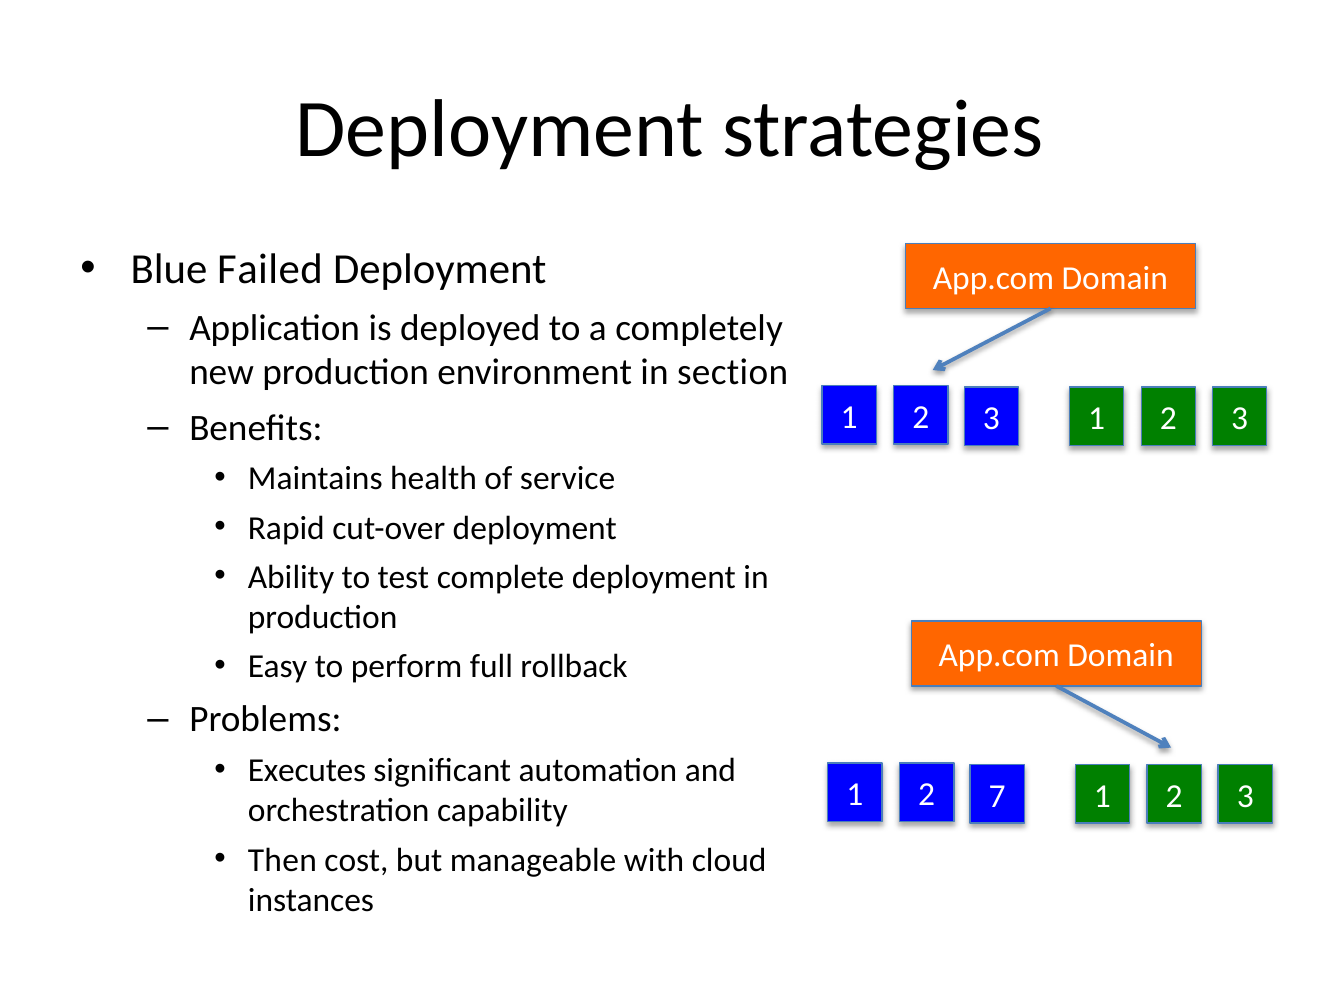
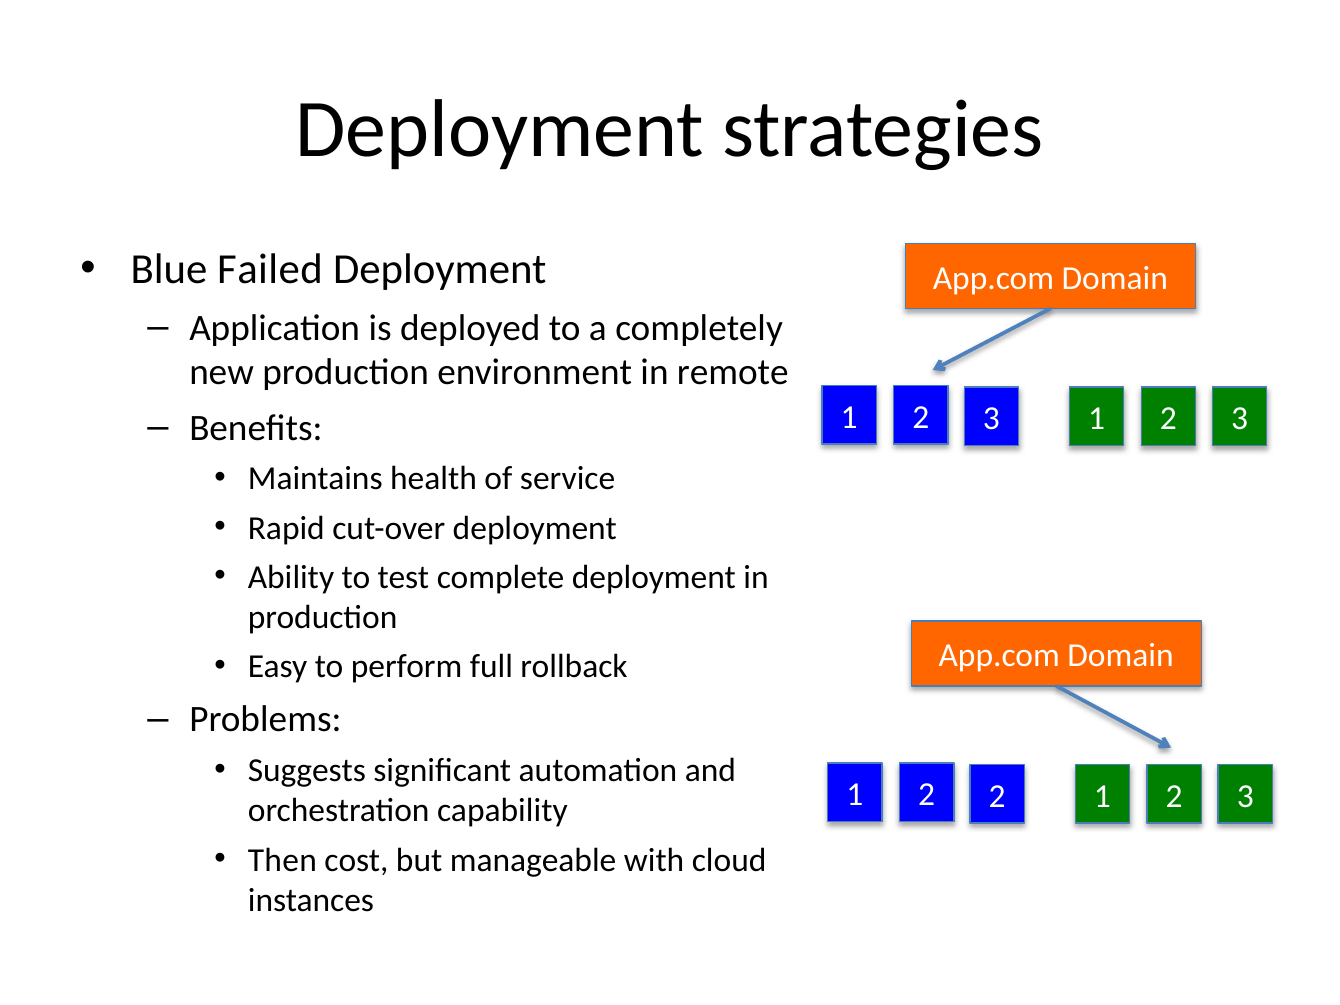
section: section -> remote (733, 373)
Executes: Executes -> Suggests (307, 771)
2 7: 7 -> 2 (997, 796)
